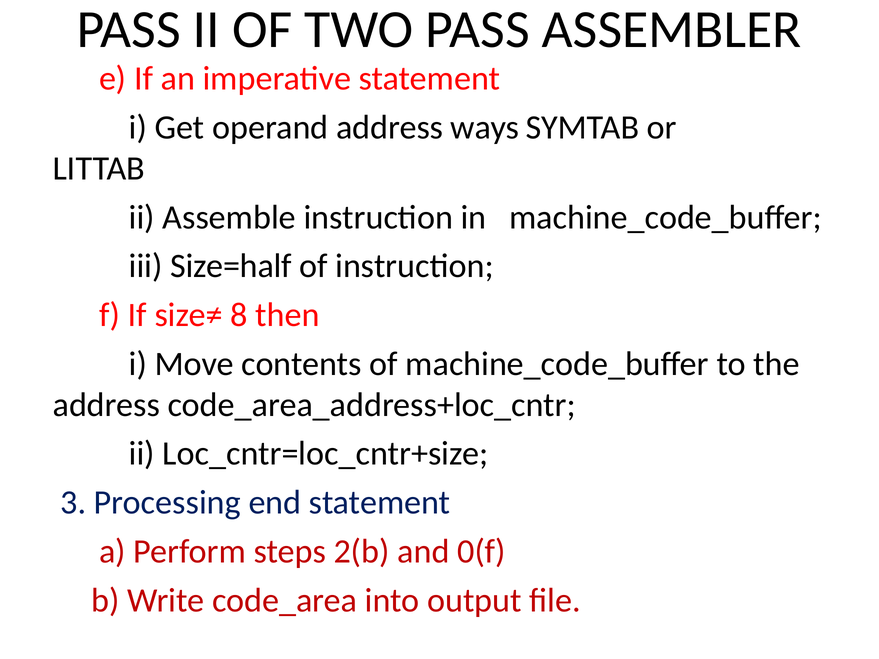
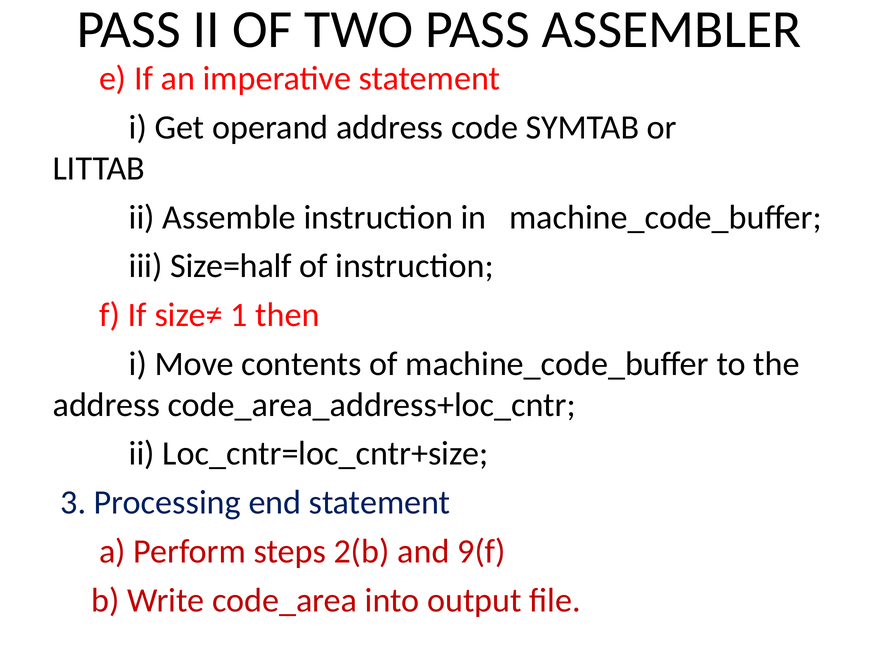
ways: ways -> code (485, 127)
8: 8 -> 1 (239, 315)
0(f: 0(f -> 9(f (481, 552)
